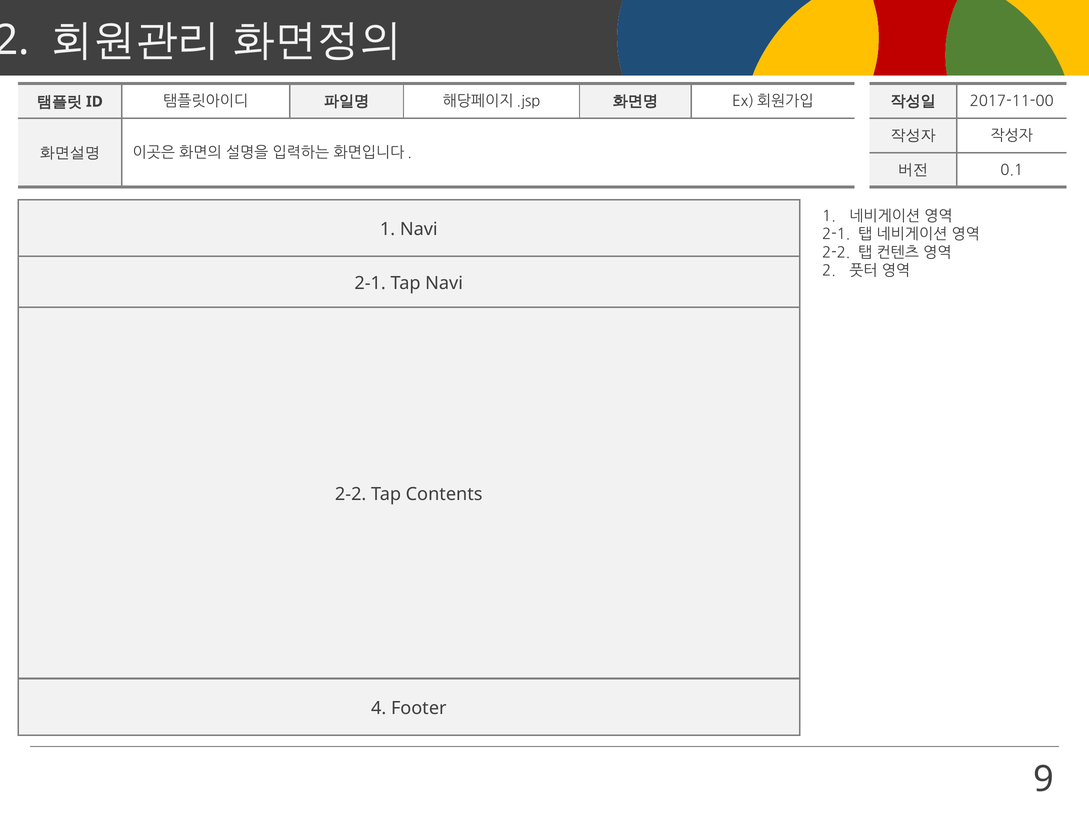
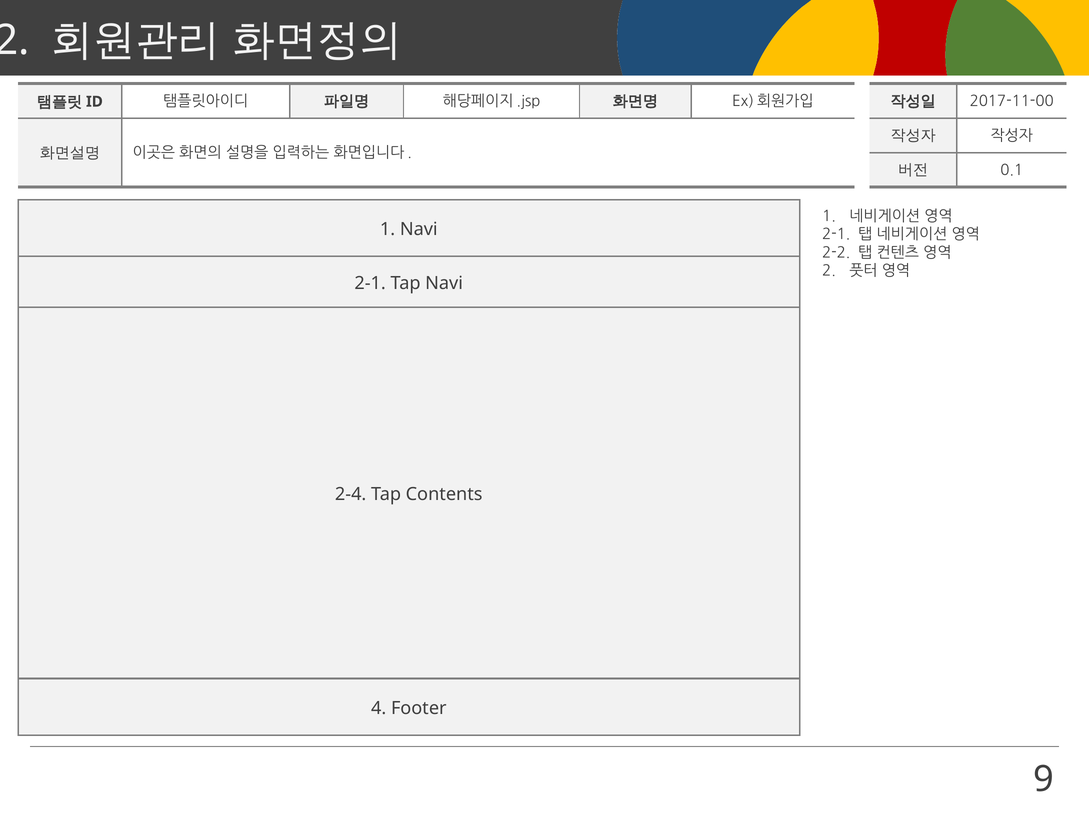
2-2: 2-2 -> 2-4 (351, 494)
